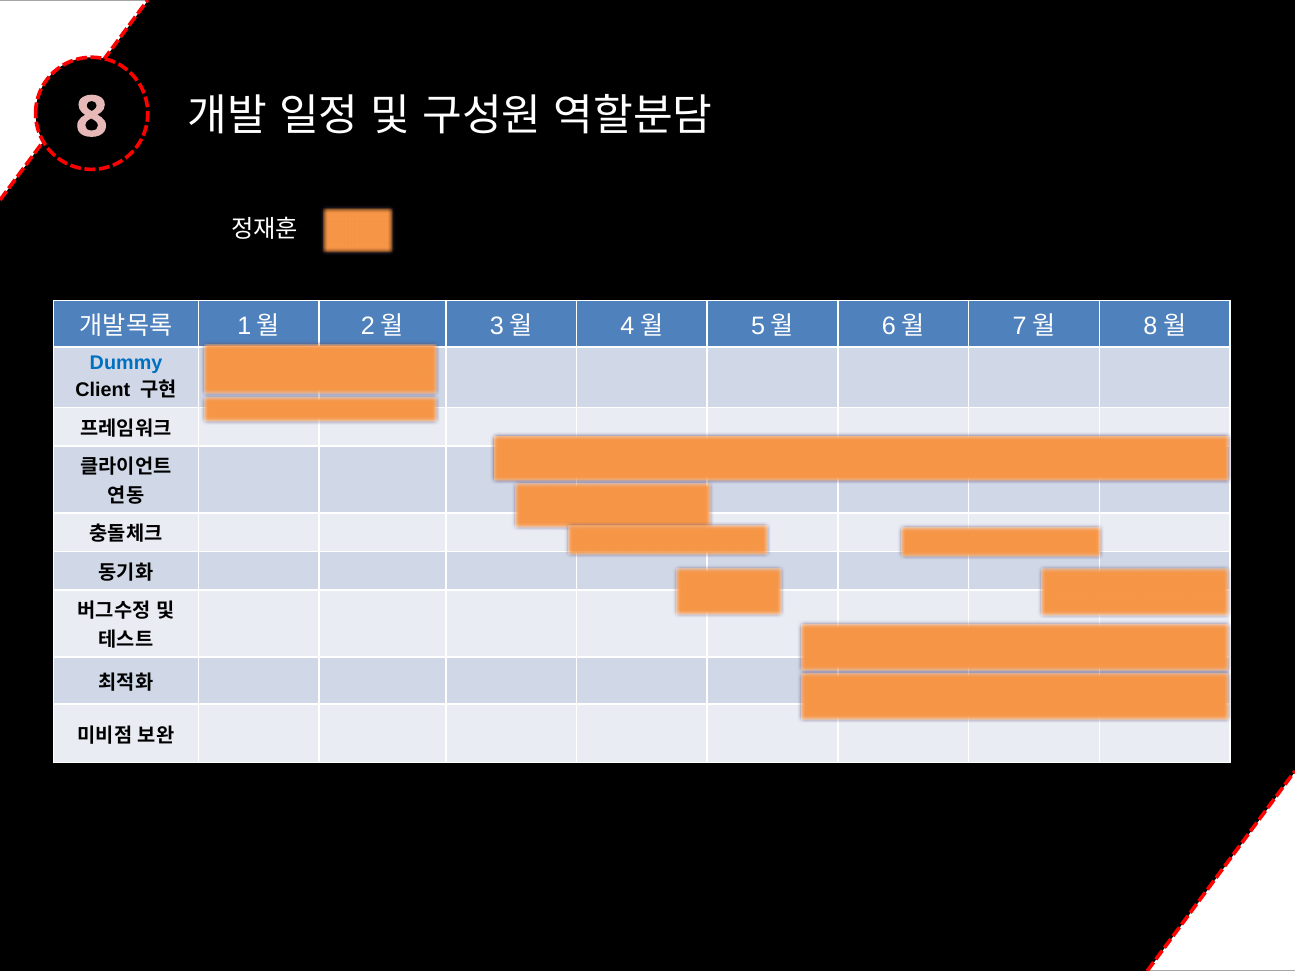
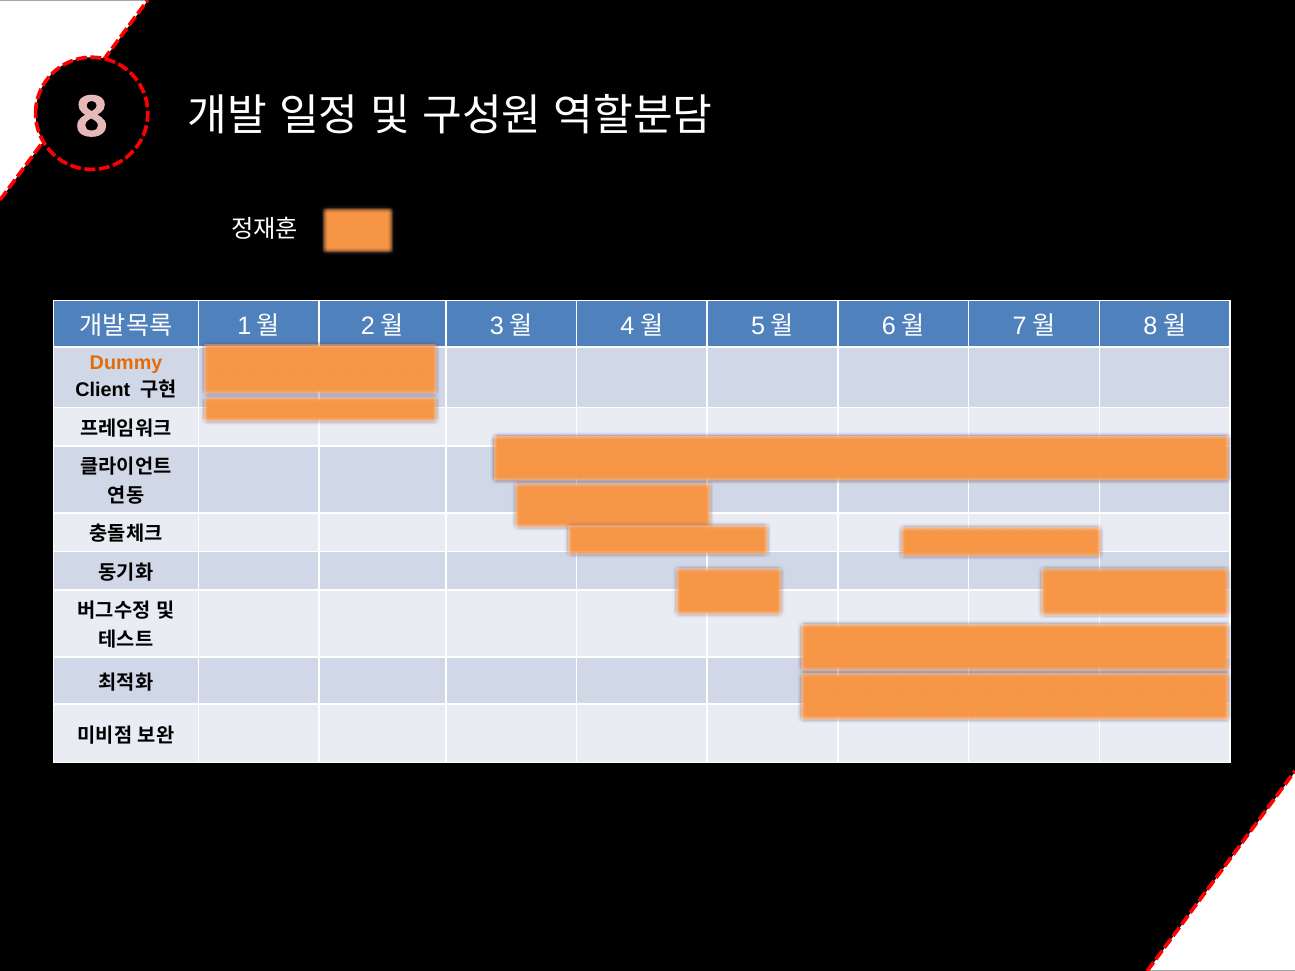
Dummy colour: blue -> orange (126, 363)
